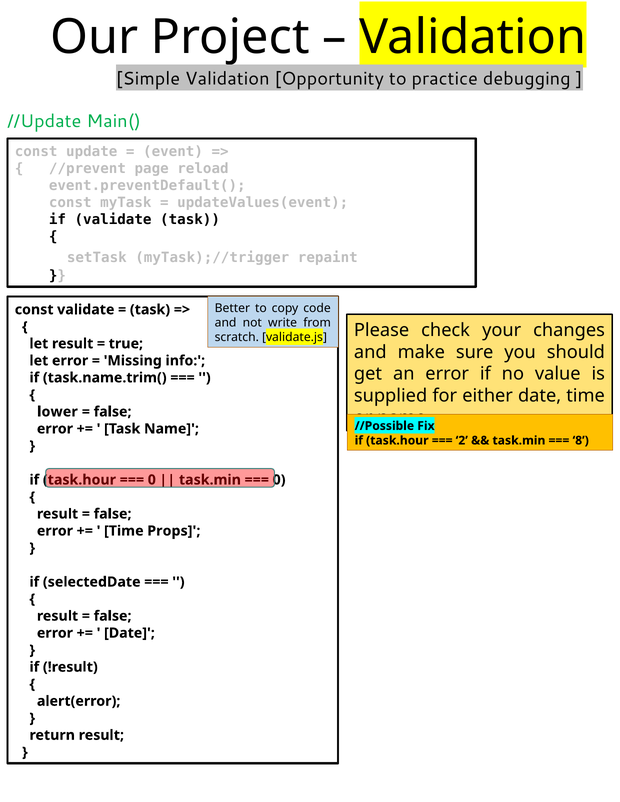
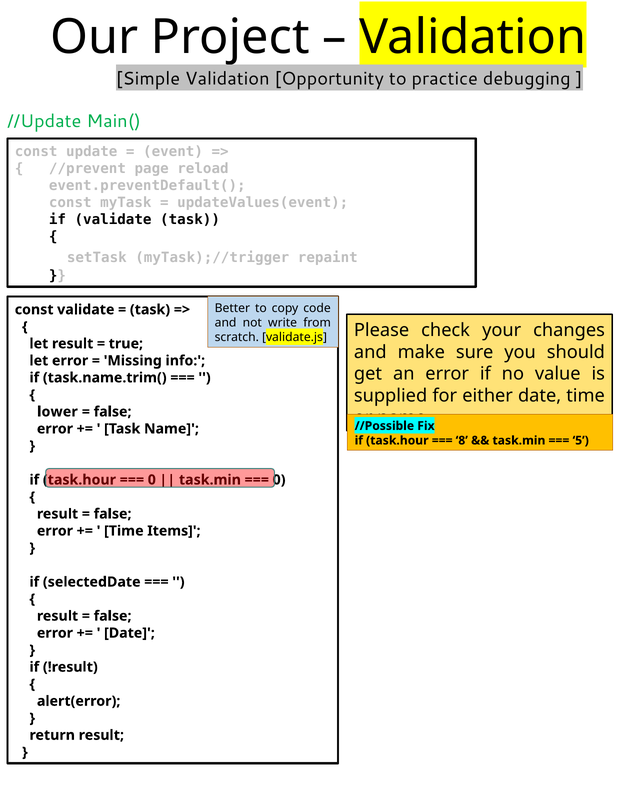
2: 2 -> 8 (462, 441)
8: 8 -> 5 (581, 441)
Props: Props -> Items (174, 531)
